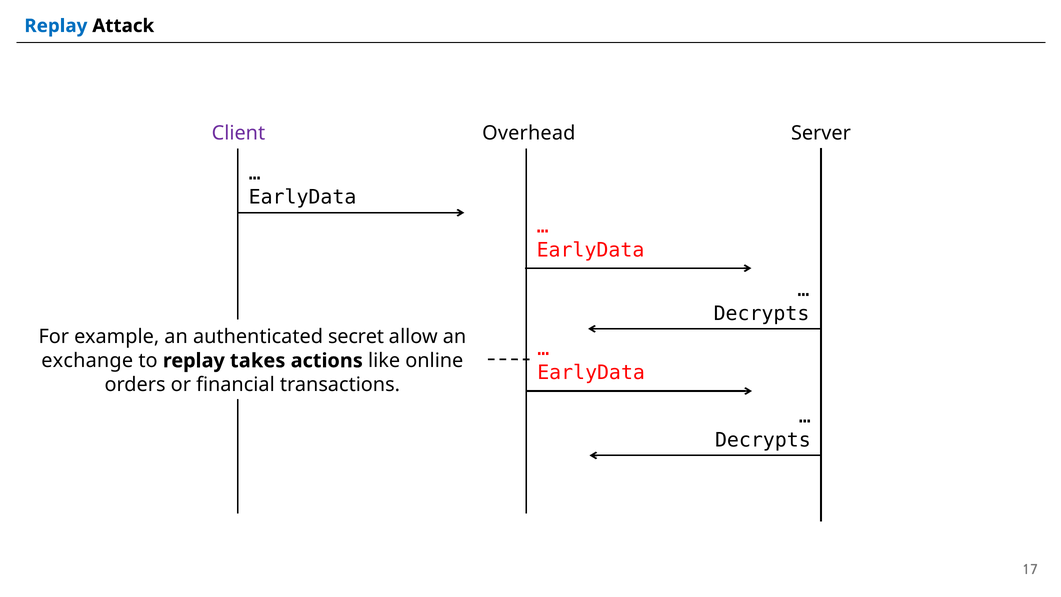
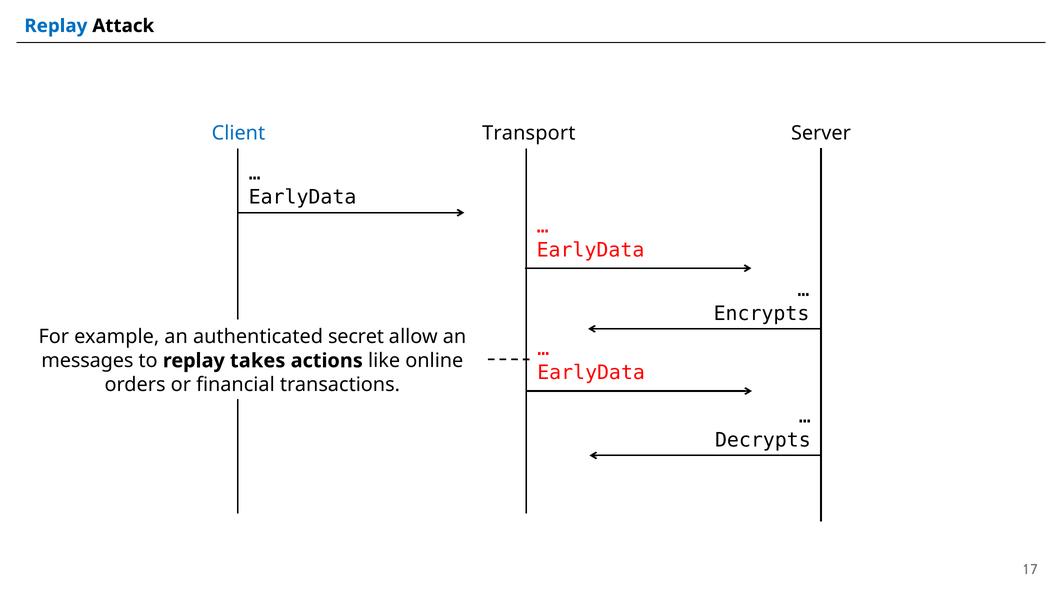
Client colour: purple -> blue (238, 133)
Overhead: Overhead -> Transport (529, 133)
Decrypts: Decrypts -> Encrypts (761, 314)
exchange: exchange -> messages (87, 361)
